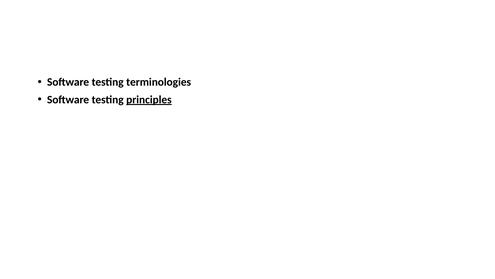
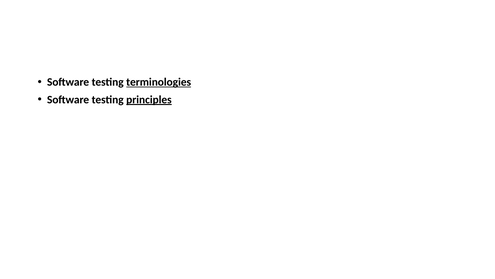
terminologies underline: none -> present (159, 82)
